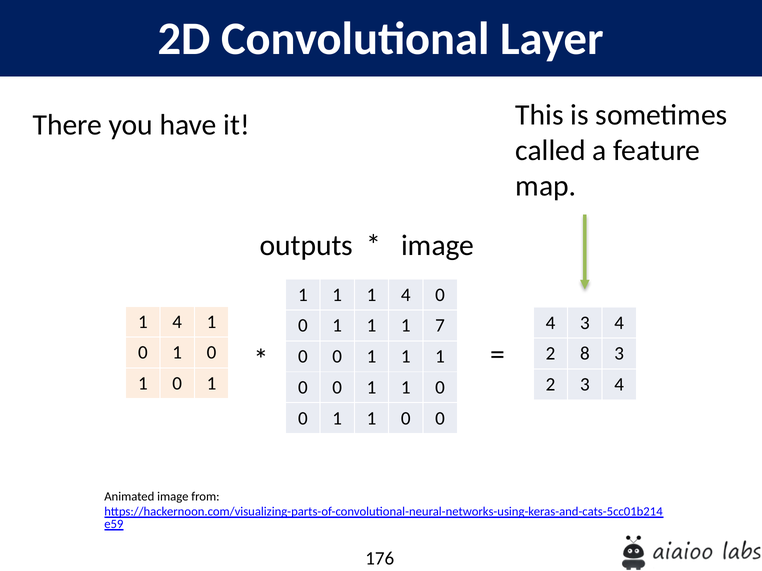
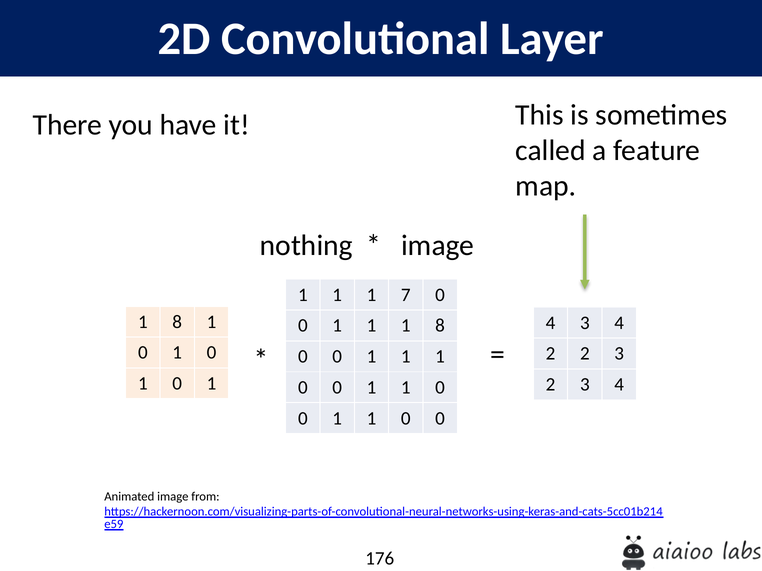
outputs: outputs -> nothing (306, 245)
1 1 4: 4 -> 7 (406, 295)
4: 4 -> 8 (177, 322)
1 1 7: 7 -> 8 (440, 326)
2 8: 8 -> 2 (585, 354)
